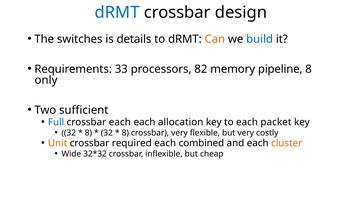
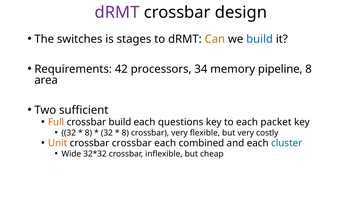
dRMT colour: blue -> purple (117, 12)
details: details -> stages (134, 39)
33: 33 -> 42 (121, 69)
82: 82 -> 34 (201, 69)
only: only -> area (46, 80)
Full colour: blue -> orange (56, 122)
crossbar each: each -> build (120, 122)
allocation: allocation -> questions (181, 122)
crossbar required: required -> crossbar (132, 143)
cluster colour: orange -> blue (287, 143)
